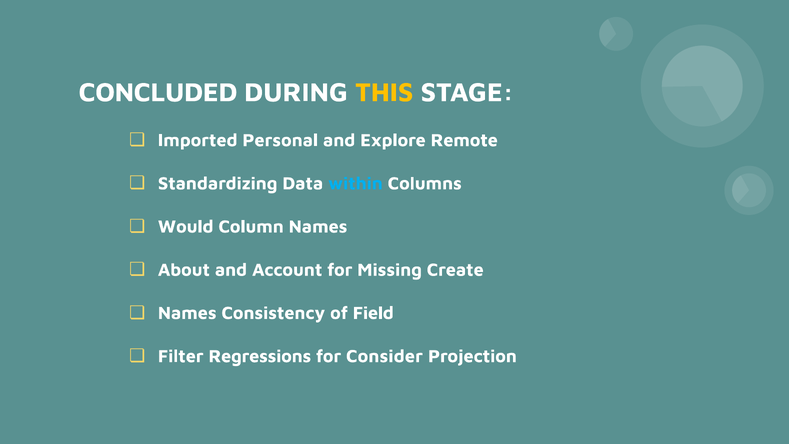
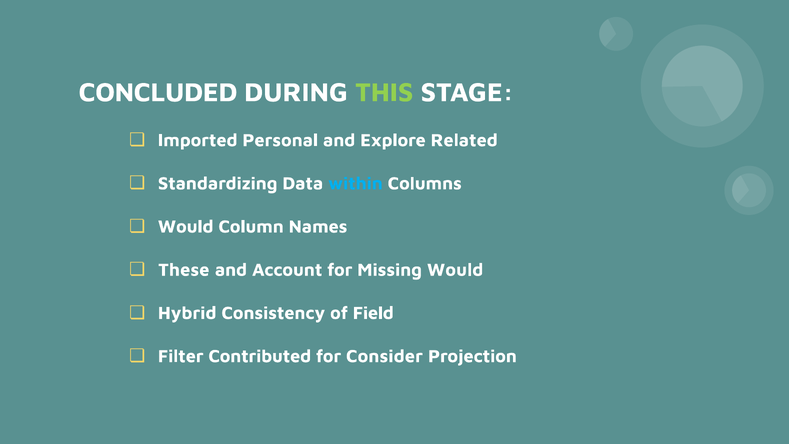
THIS colour: yellow -> light green (384, 92)
Remote: Remote -> Related (464, 140)
About: About -> These (184, 270)
Missing Create: Create -> Would (455, 270)
Names: Names -> Hybrid (187, 313)
Regressions: Regressions -> Contributed (260, 356)
